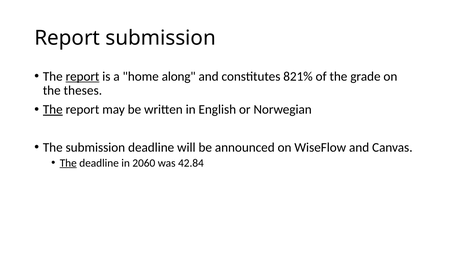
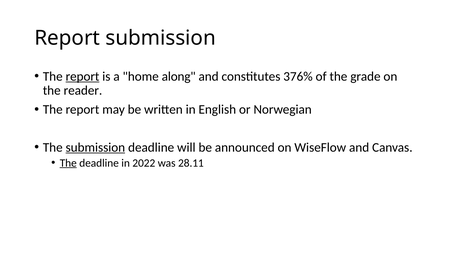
821%: 821% -> 376% (298, 76)
theses: theses -> reader (83, 90)
The underline: present -> none (53, 109)
submission underline: none -> present (95, 147)
2060: 2060 -> 2022 (144, 163)
42.84: 42.84 -> 28.11 (191, 163)
